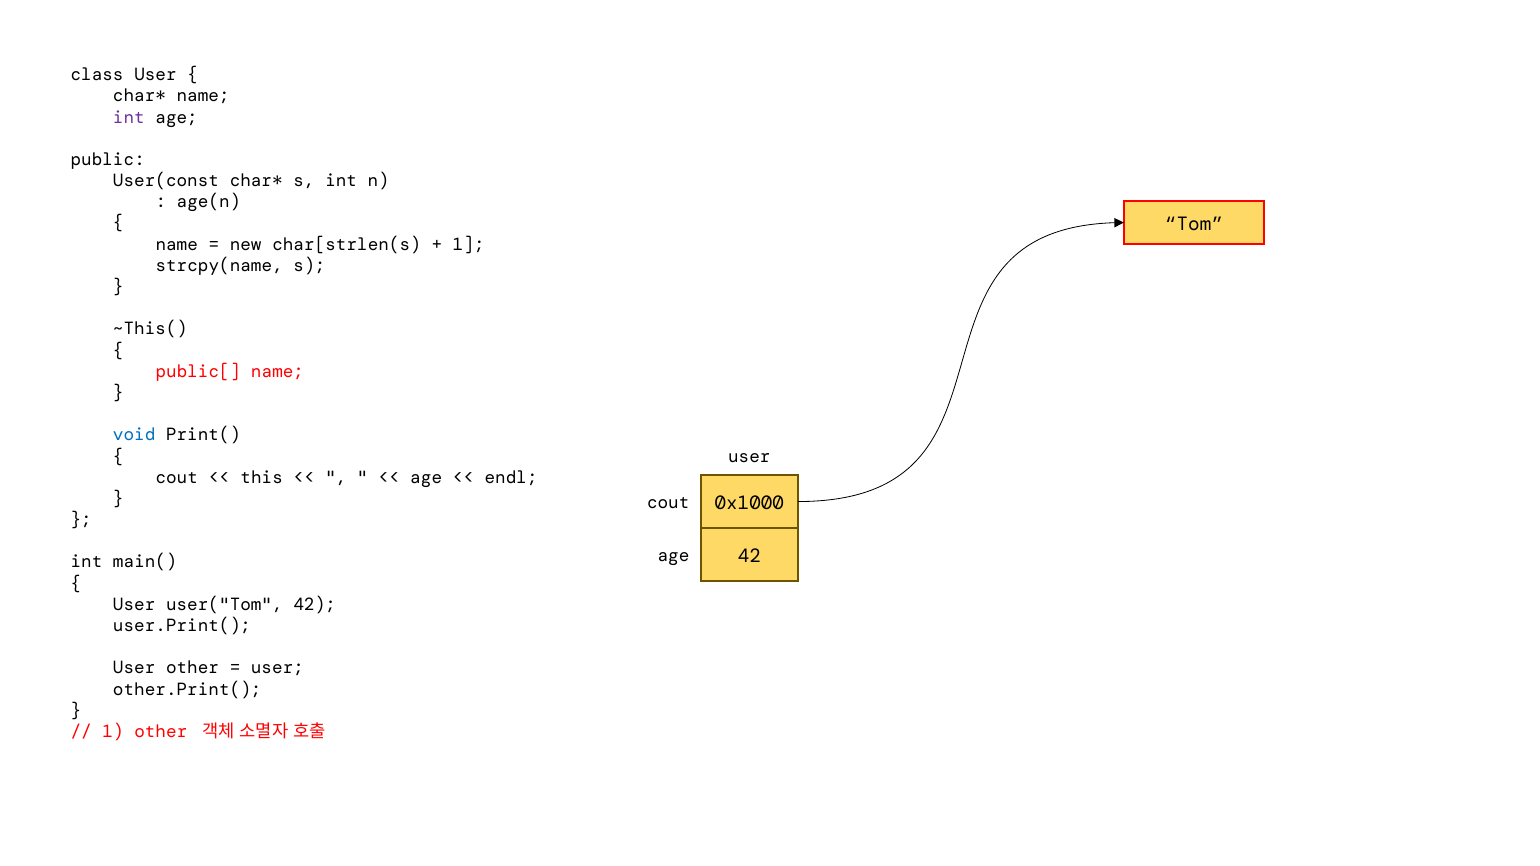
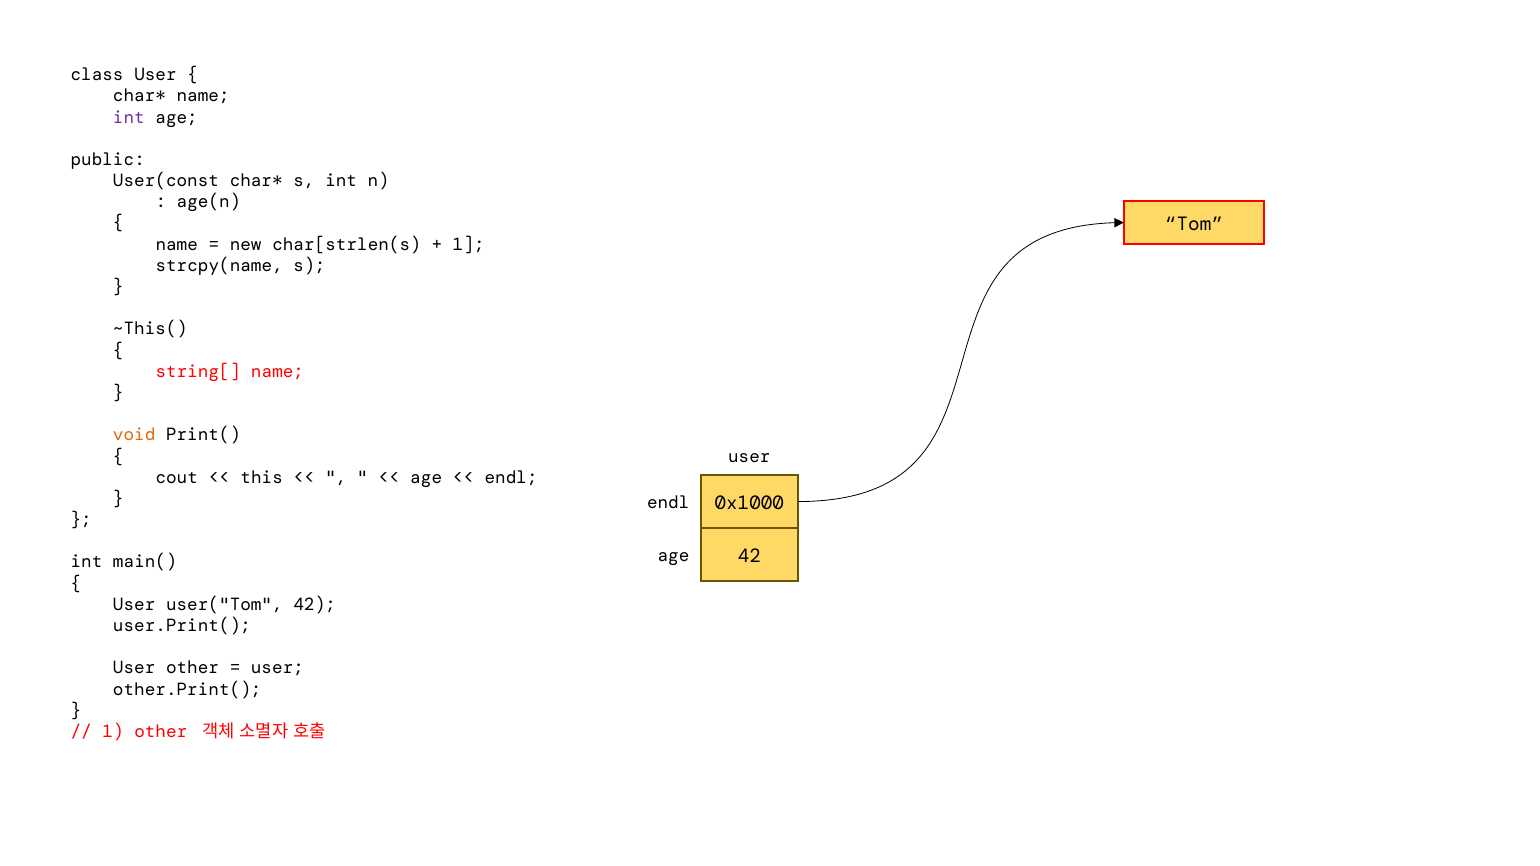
public[: public[ -> string[ (198, 372)
void colour: blue -> orange (134, 435)
cout: cout -> endl (668, 503)
